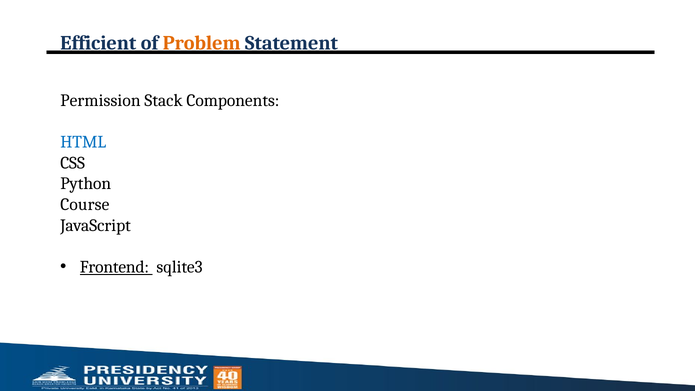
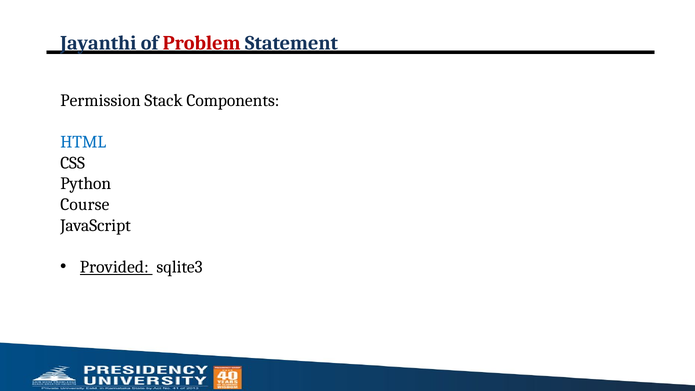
Efficient: Efficient -> Jayanthi (98, 43)
Problem colour: orange -> red (202, 43)
Frontend: Frontend -> Provided (114, 267)
